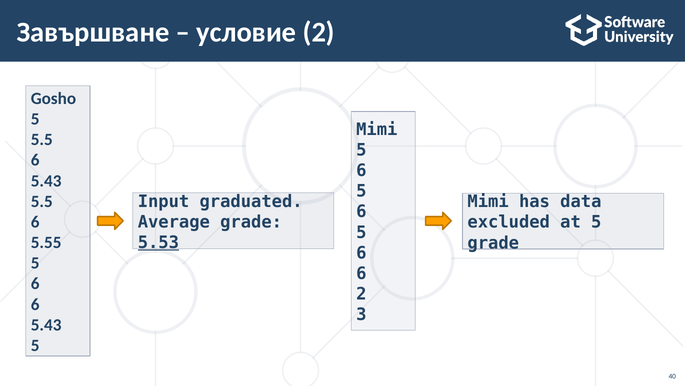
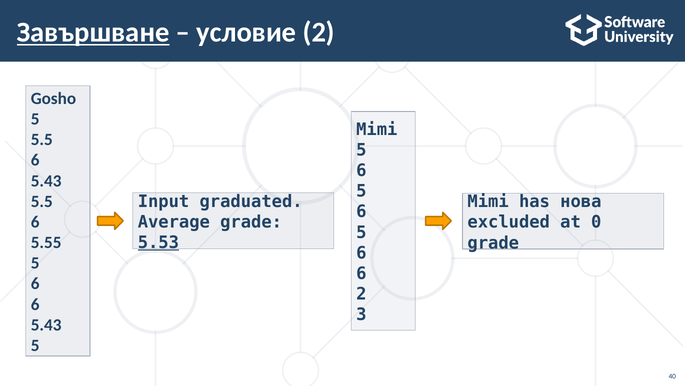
Завършване underline: none -> present (93, 32)
data: data -> нова (581, 201)
at 5: 5 -> 0 (596, 222)
